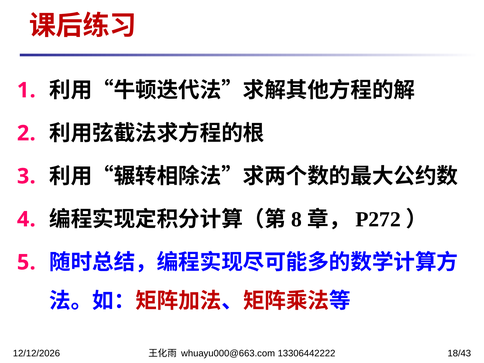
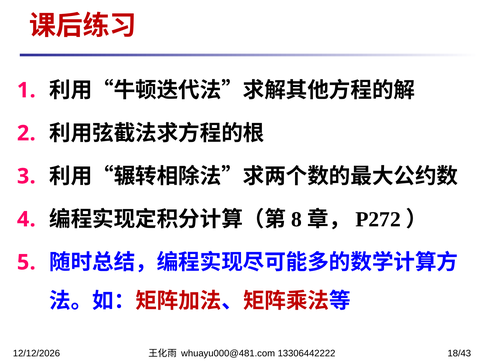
whuayu000@663.com: whuayu000@663.com -> whuayu000@481.com (228, 353)
